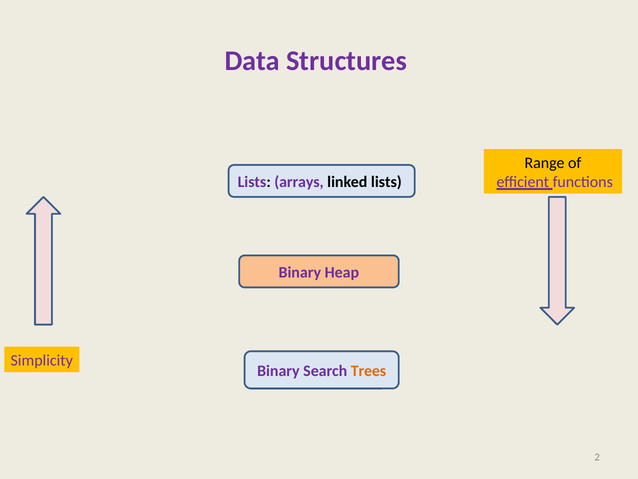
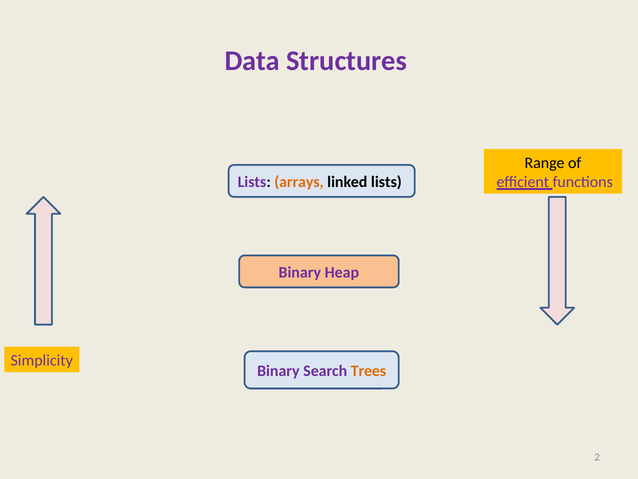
arrays colour: purple -> orange (299, 182)
